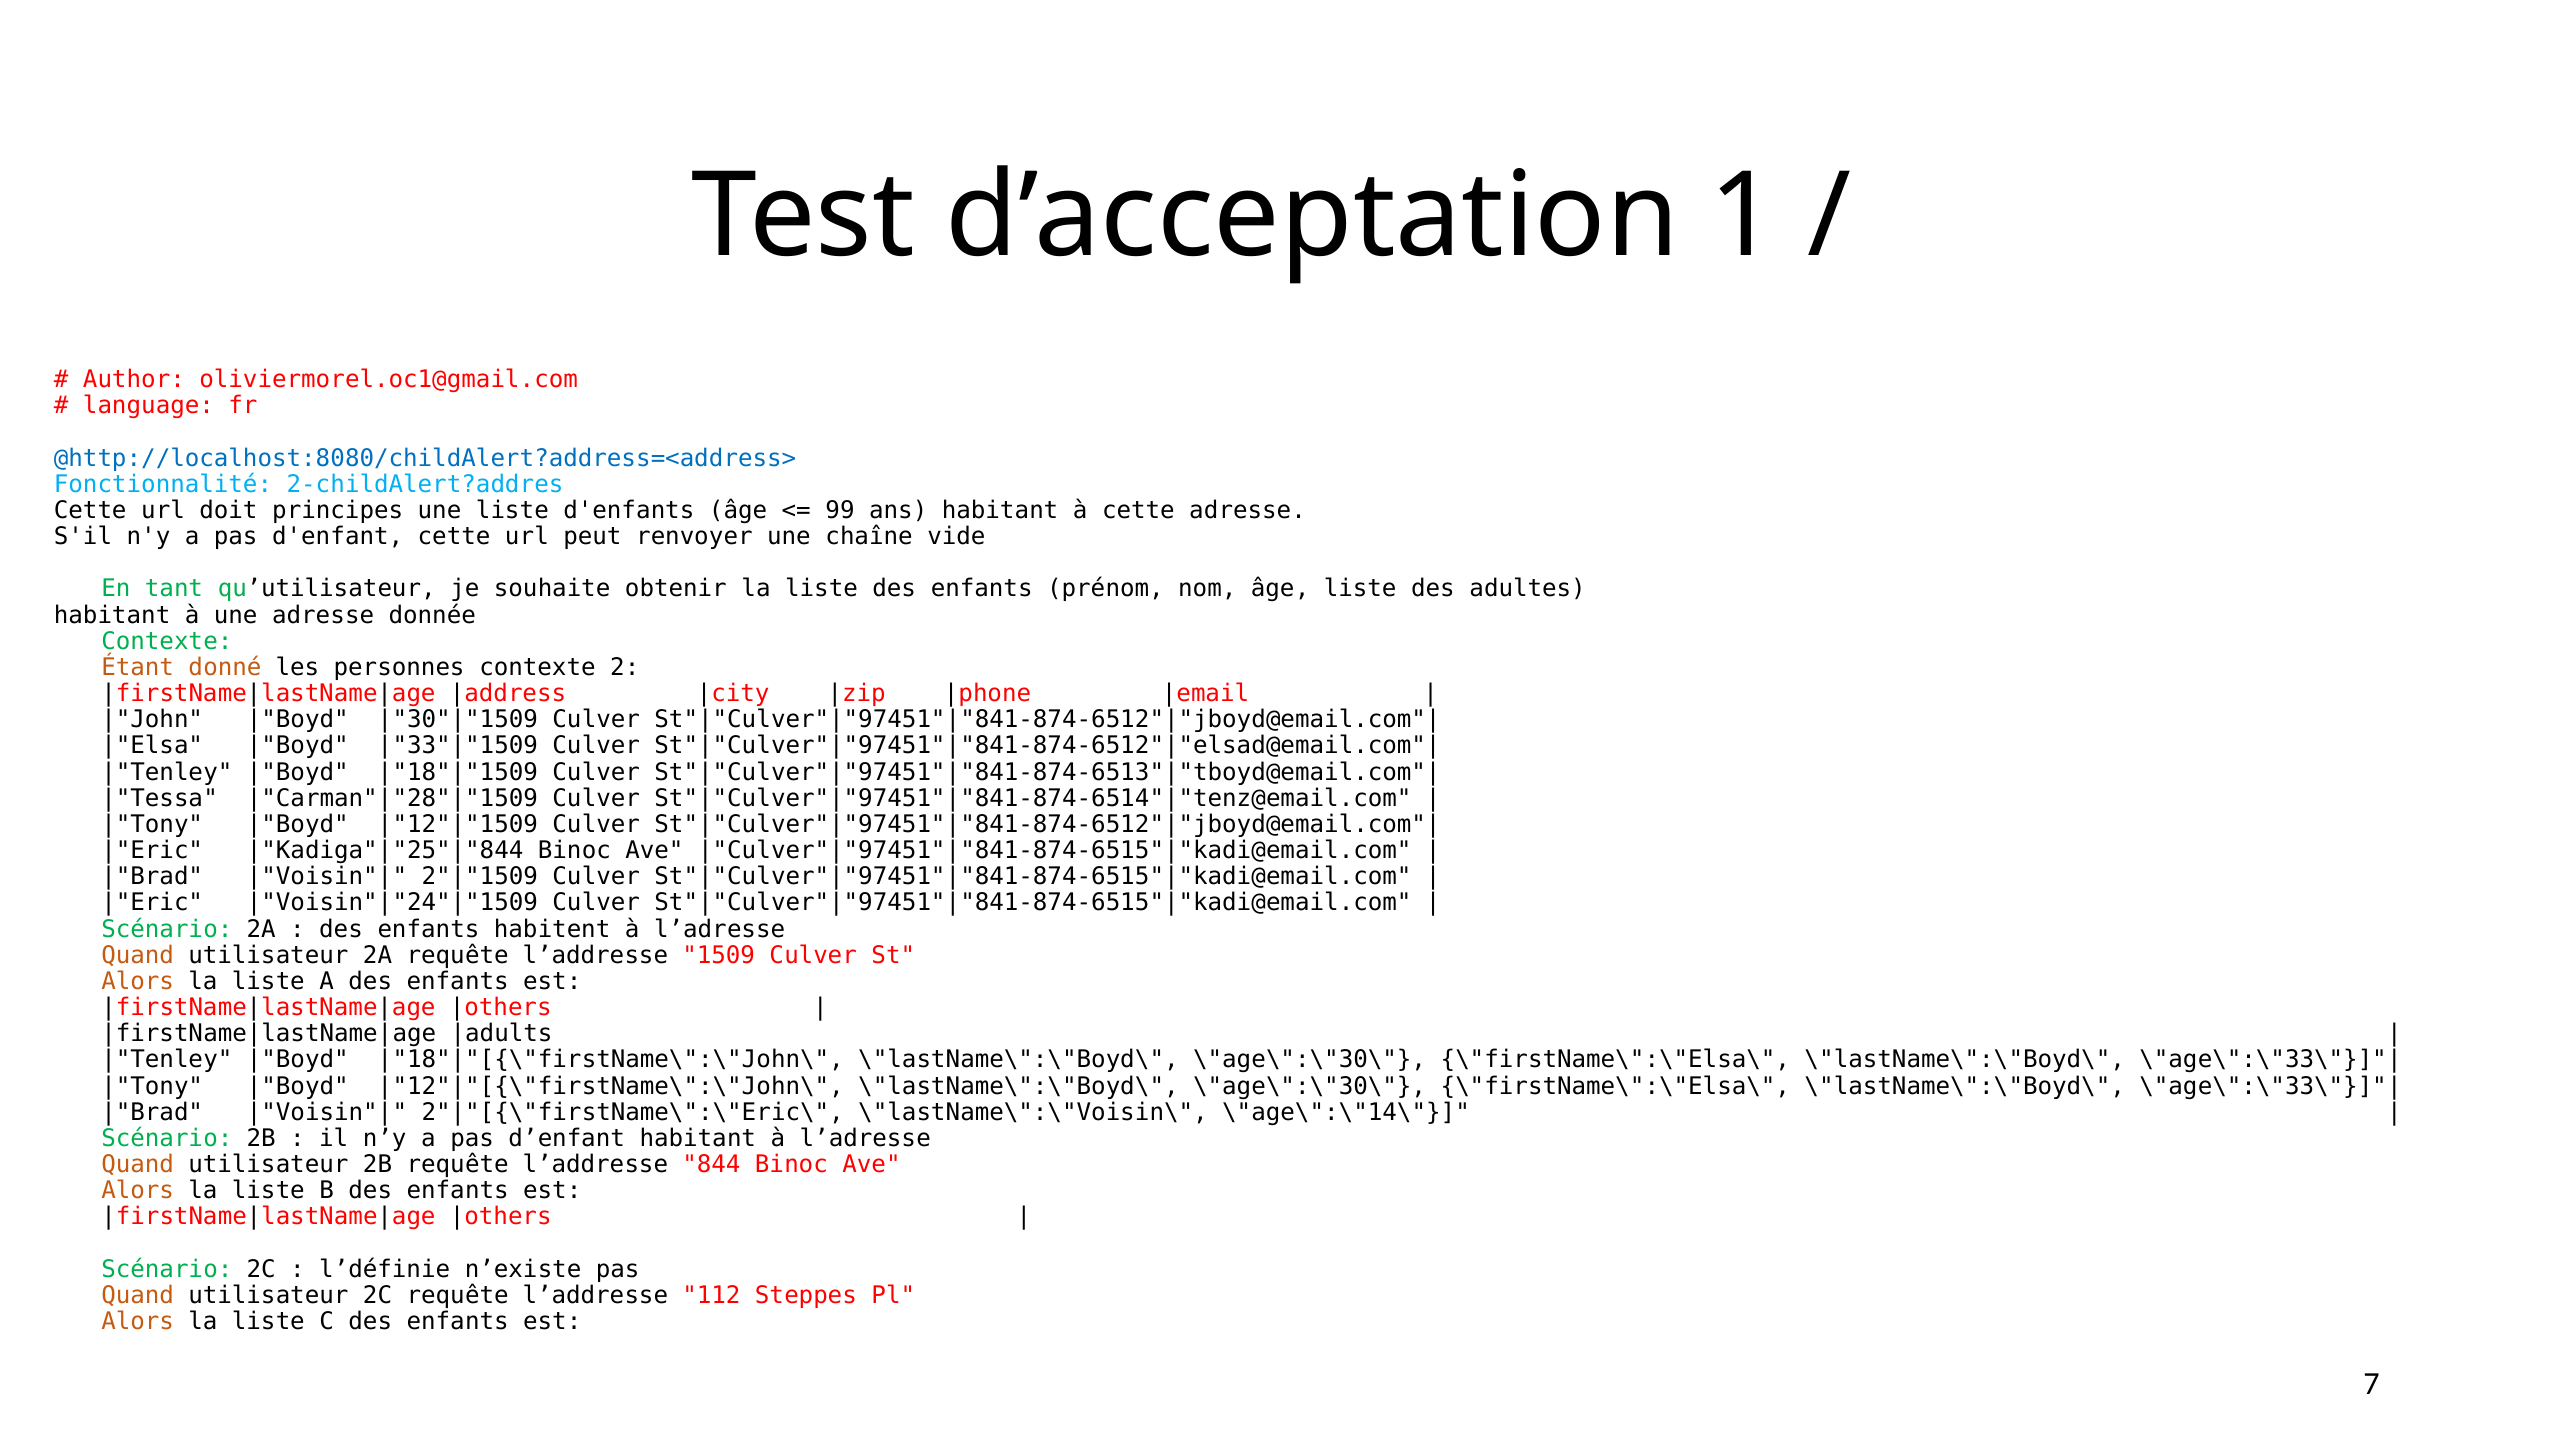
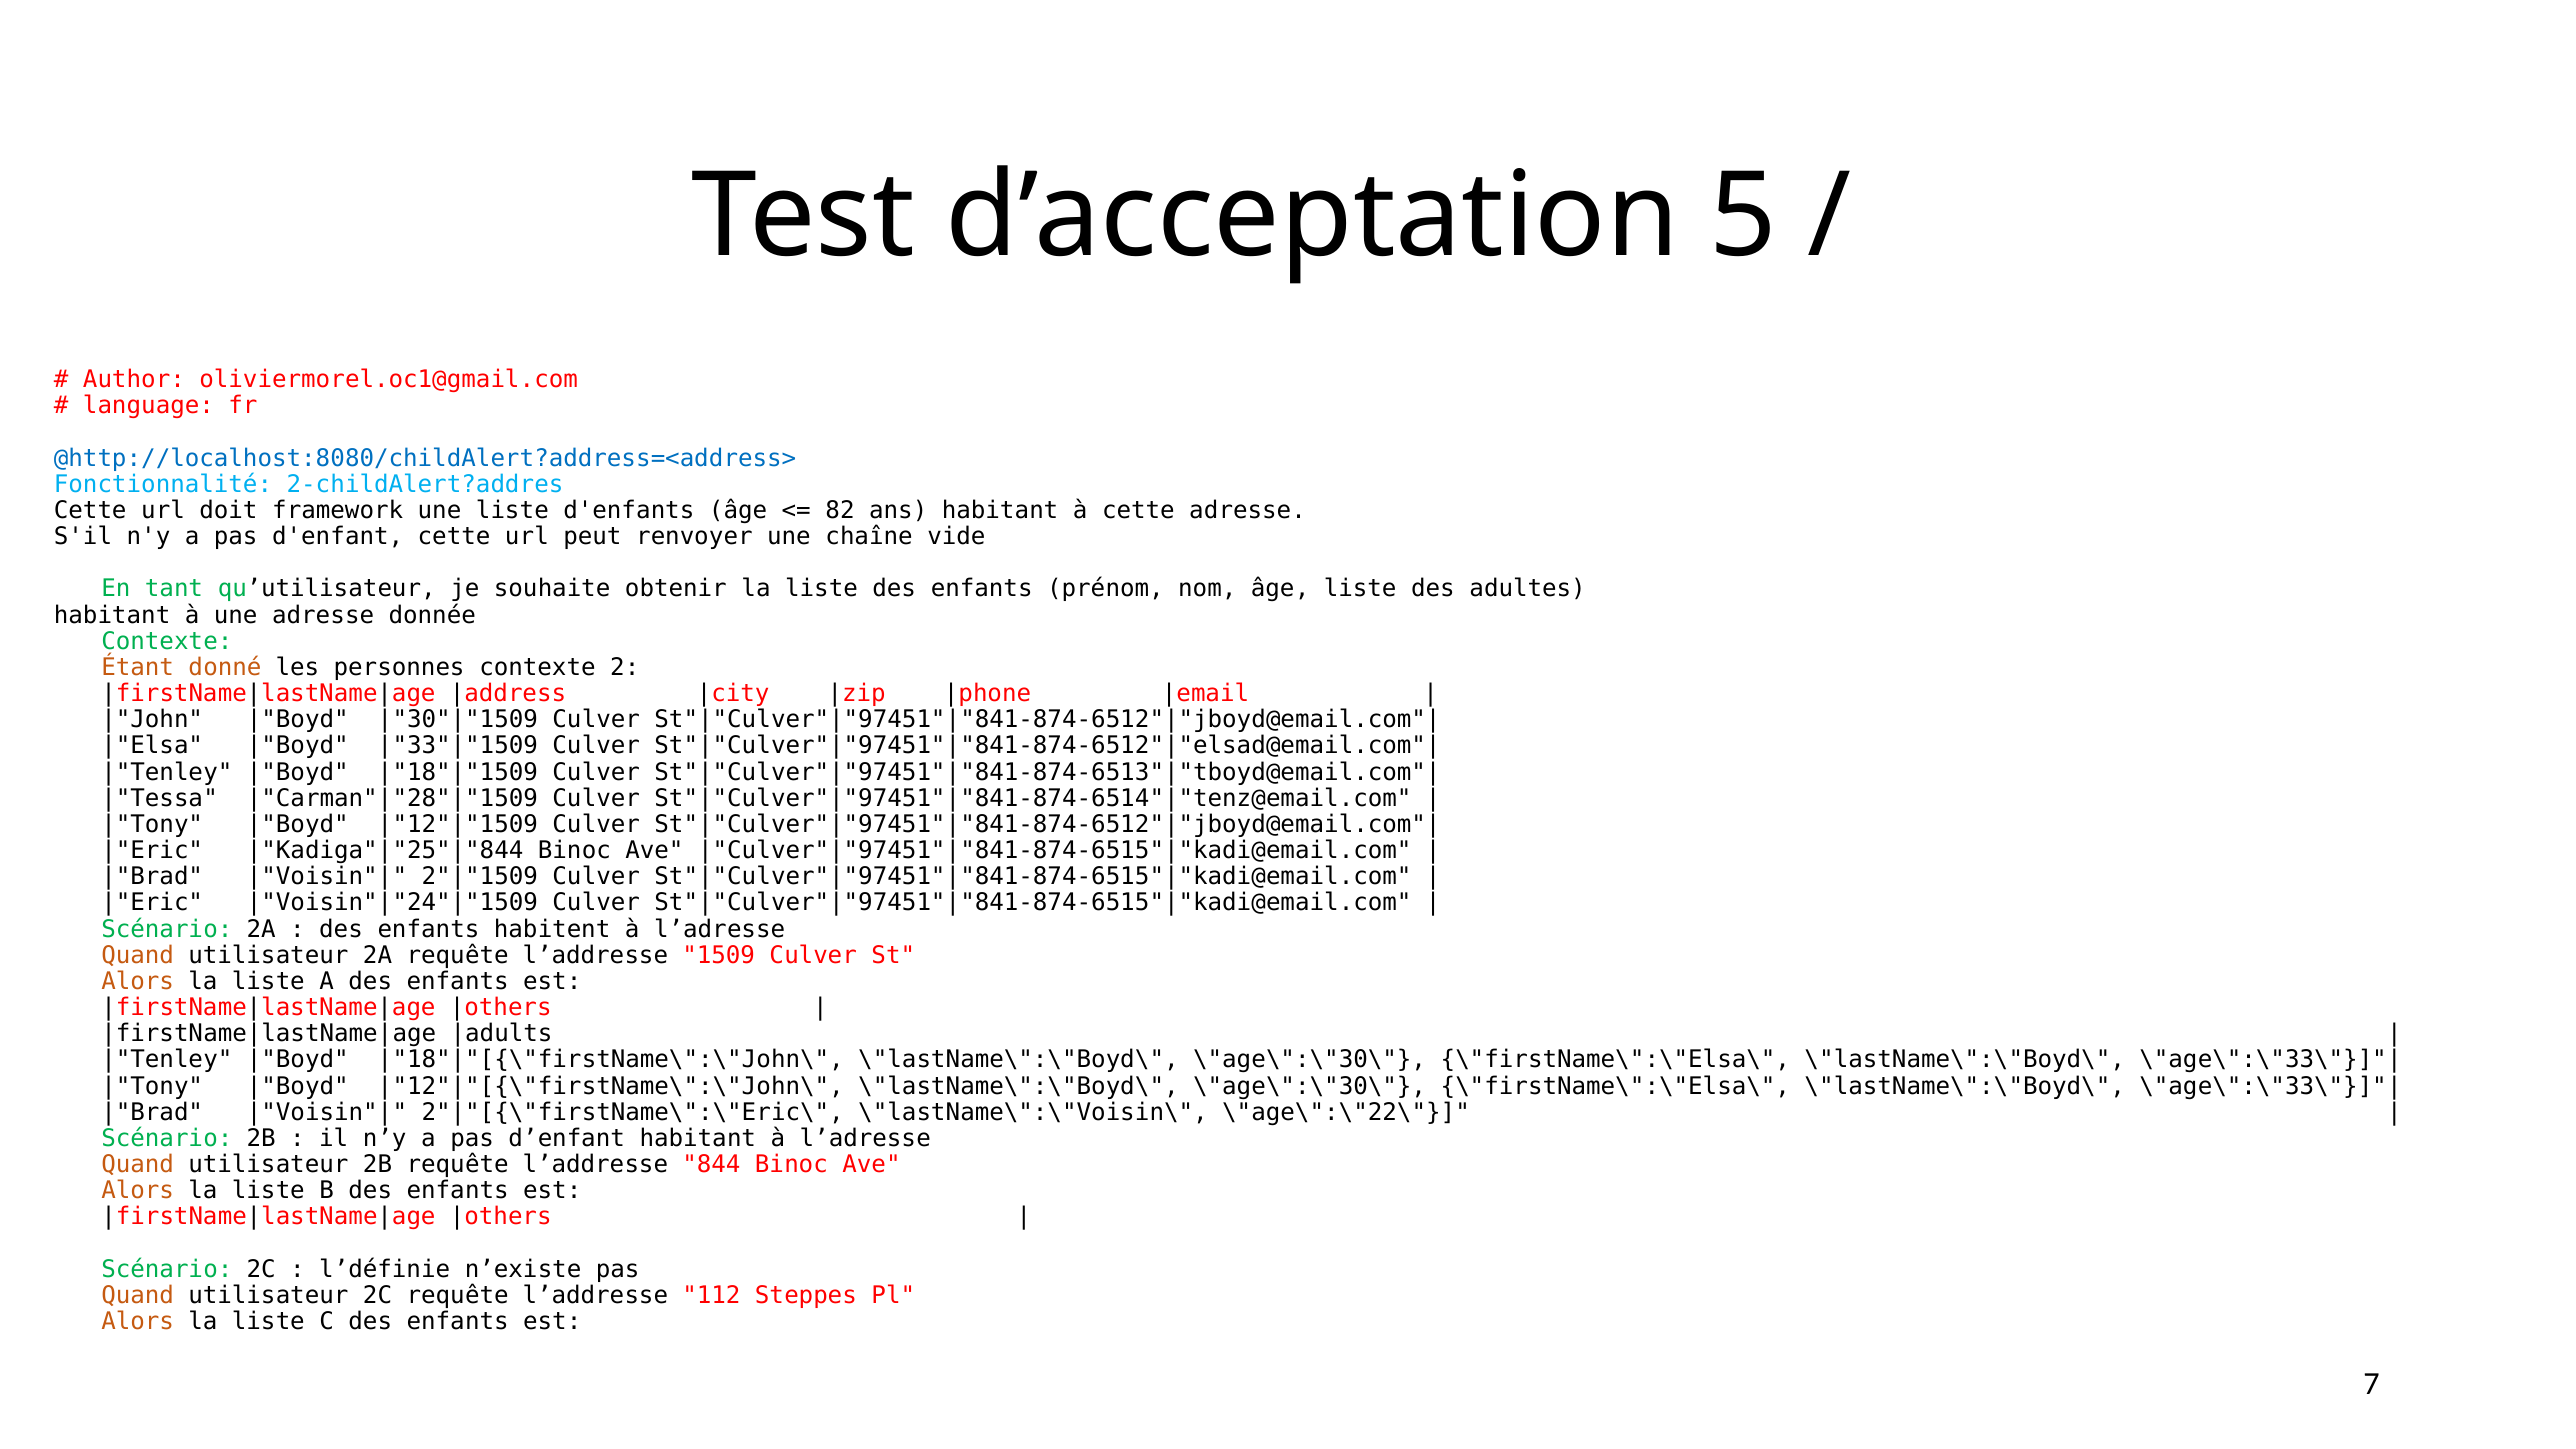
1: 1 -> 5 (1744, 216)
principes: principes -> framework (338, 511)
99: 99 -> 82 (840, 511)
\"age\":\"14\: \"age\":\"14\ -> \"age\":\"22\ (1346, 1112)
